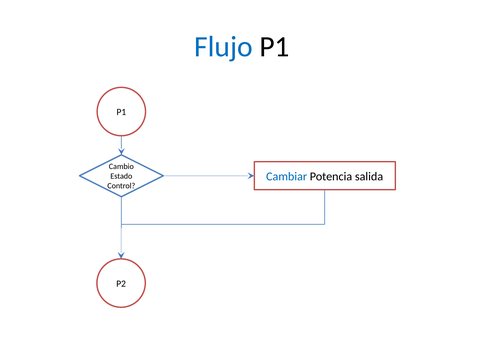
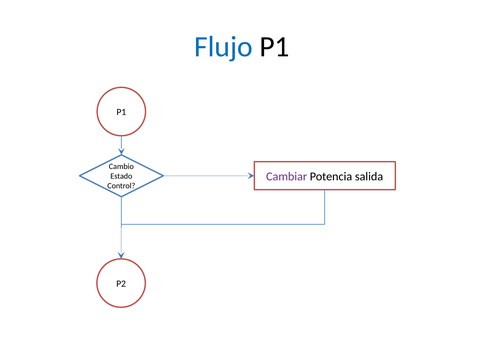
Cambiar colour: blue -> purple (287, 177)
